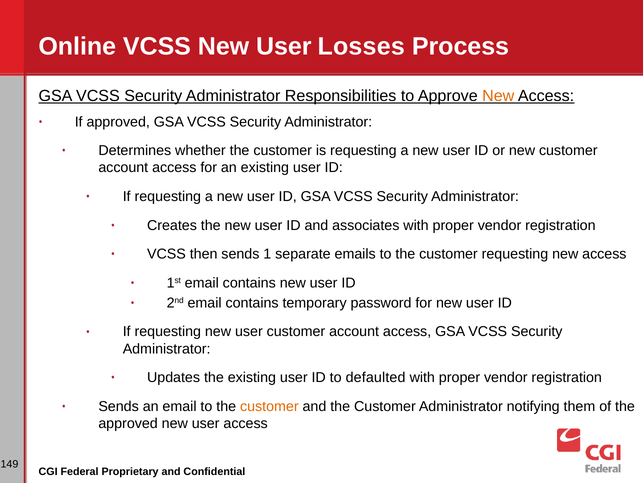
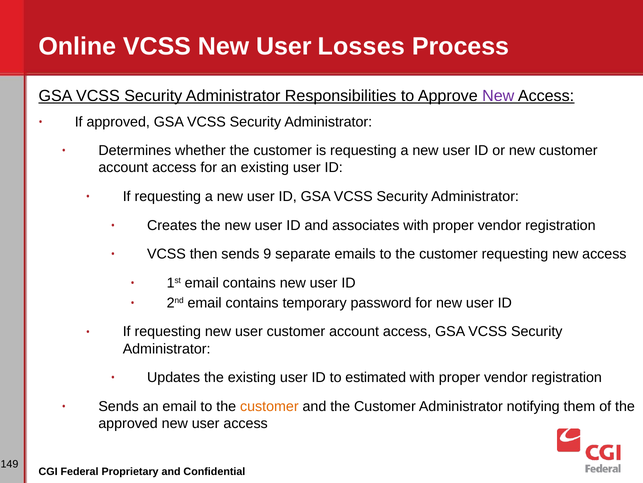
New colour: orange -> purple (498, 96)
1: 1 -> 9 (267, 254)
defaulted: defaulted -> estimated (376, 377)
